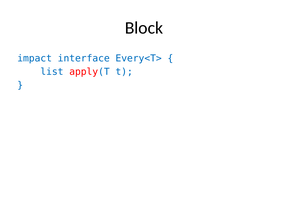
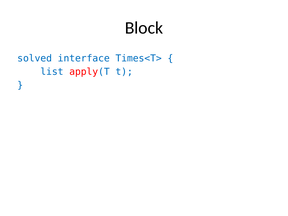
impact: impact -> solved (35, 58)
Every<T>: Every<T> -> Times<T> (139, 58)
